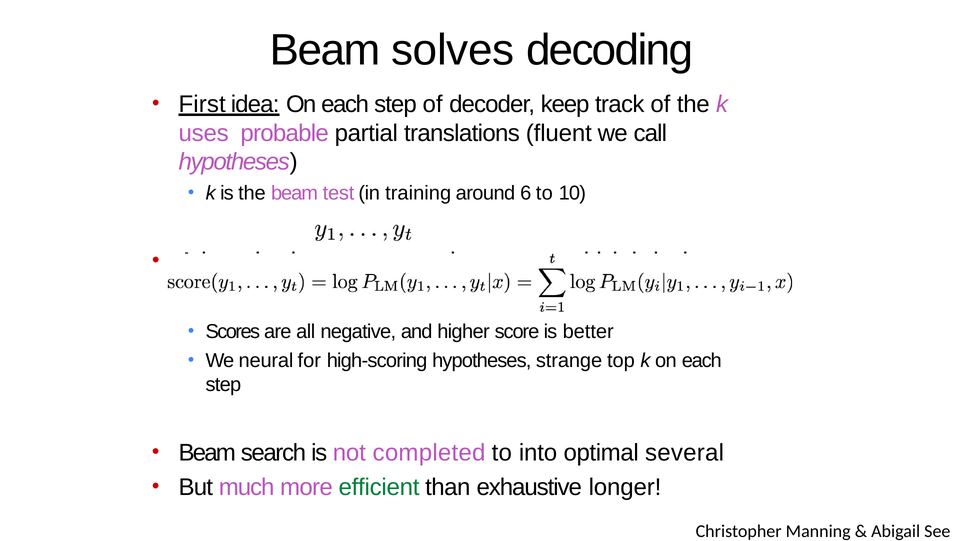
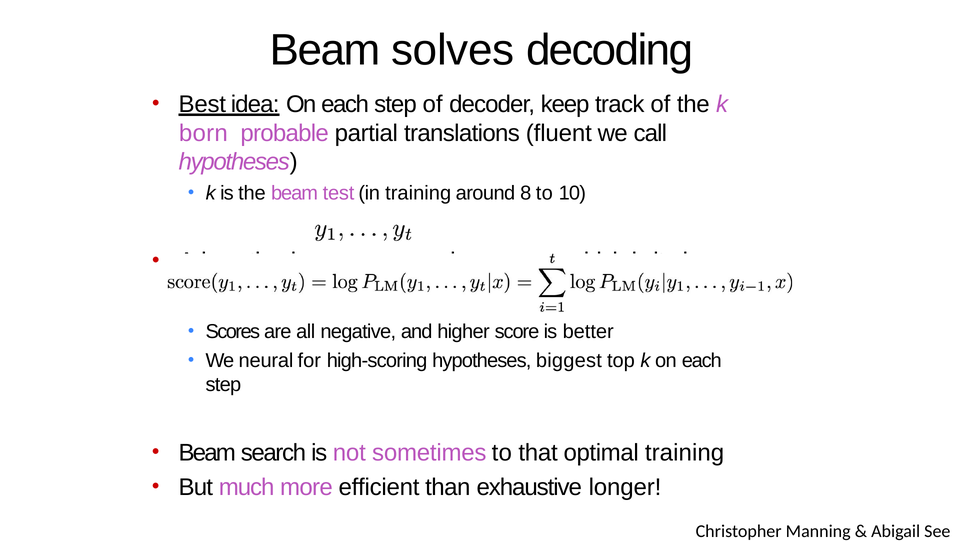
First: First -> Best (202, 104)
uses: uses -> born (203, 133)
6: 6 -> 8 (526, 193)
strange: strange -> biggest (569, 361)
completed: completed -> sometimes (429, 453)
into: into -> that (538, 453)
optimal several: several -> training (685, 453)
efficient colour: green -> black (379, 488)
